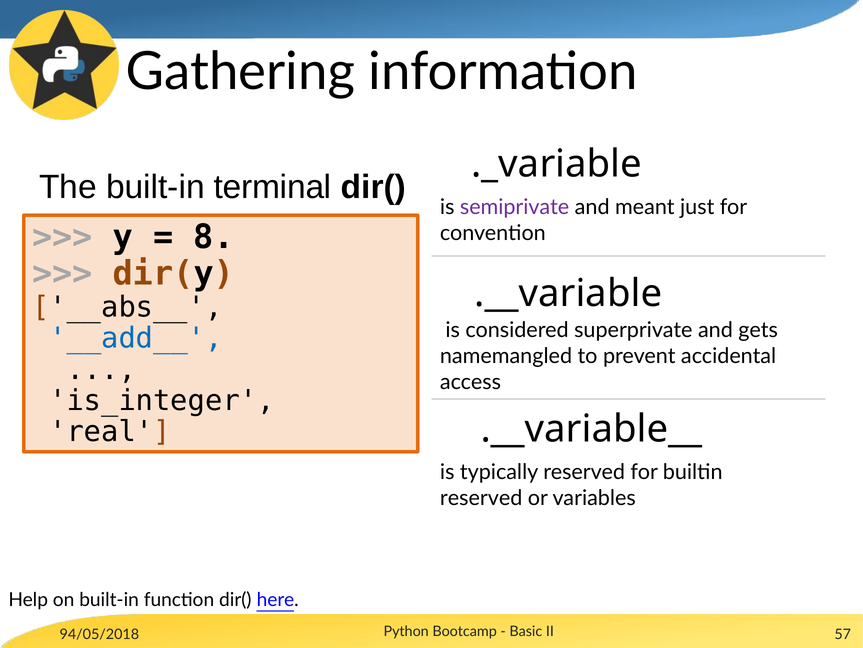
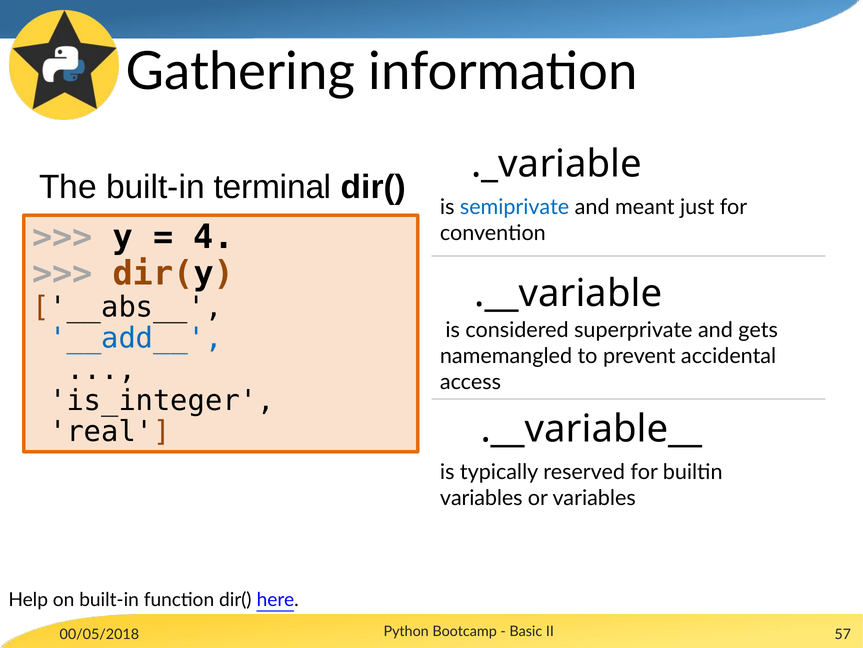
semiprivate colour: purple -> blue (515, 207)
8: 8 -> 4 (214, 237)
reserved: reserved -> variables (481, 498)
94/05/2018: 94/05/2018 -> 00/05/2018 (99, 634)
